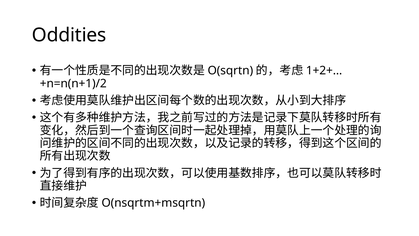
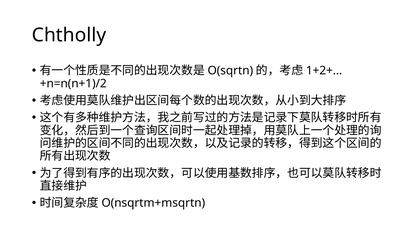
Oddities: Oddities -> Chtholly (69, 35)
